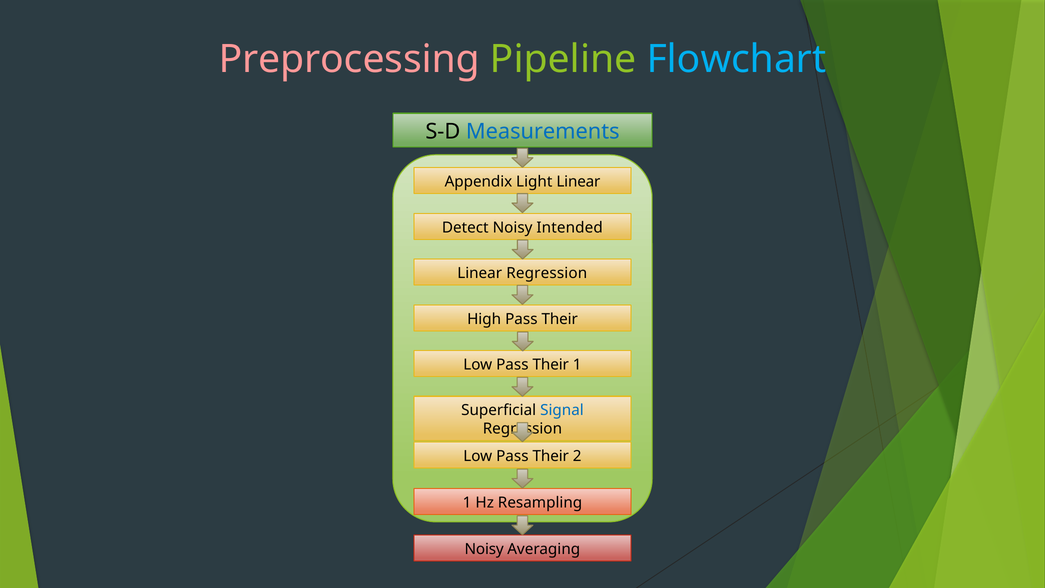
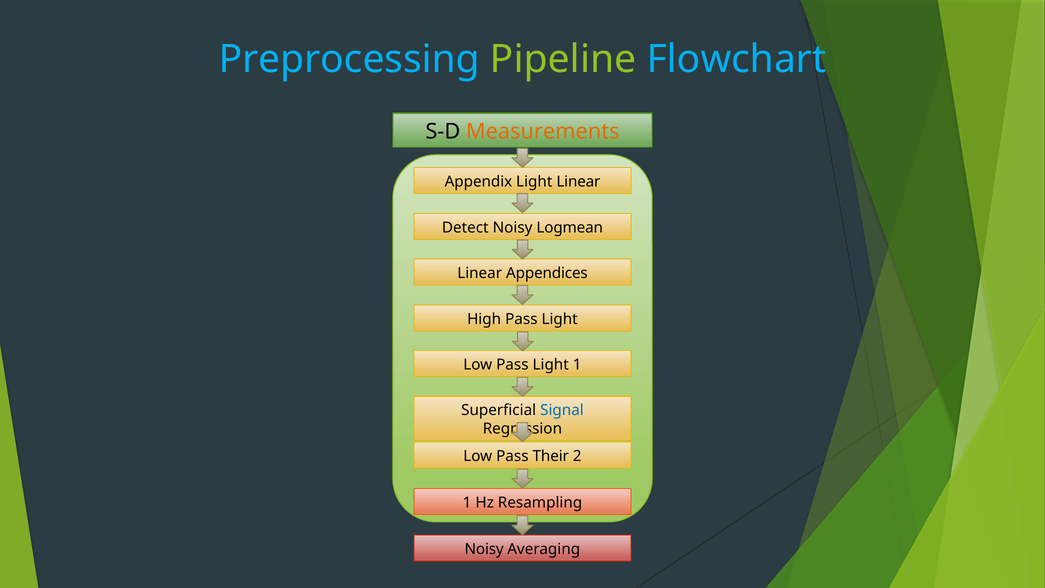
Preprocessing colour: pink -> light blue (349, 59)
Measurements colour: blue -> orange (543, 132)
Intended: Intended -> Logmean (570, 228)
Linear Regression: Regression -> Appendices (547, 273)
High Pass Their: Their -> Light (560, 319)
Their: Their -> Light (551, 365)
